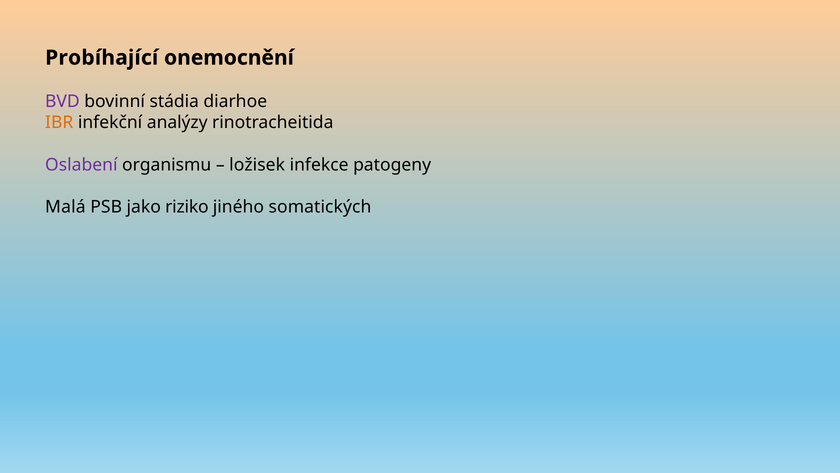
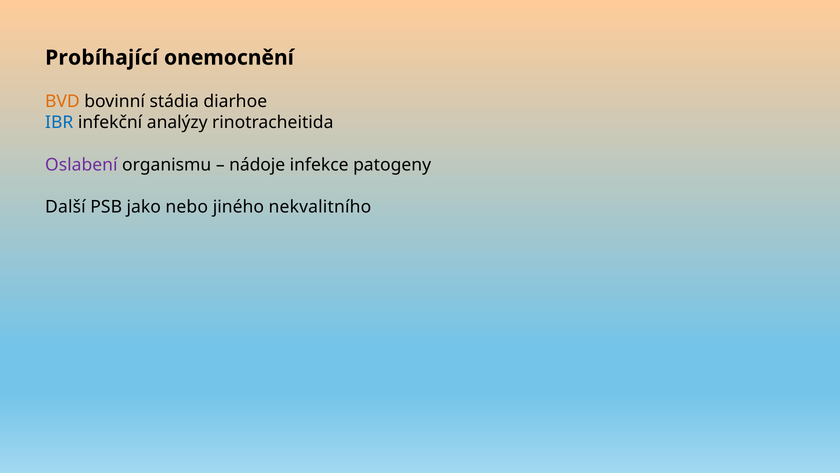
BVD colour: purple -> orange (62, 102)
IBR colour: orange -> blue (59, 123)
ložisek: ložisek -> nádoje (257, 165)
Malá: Malá -> Další (65, 207)
riziko: riziko -> nebo (187, 207)
somatických: somatických -> nekvalitního (320, 207)
